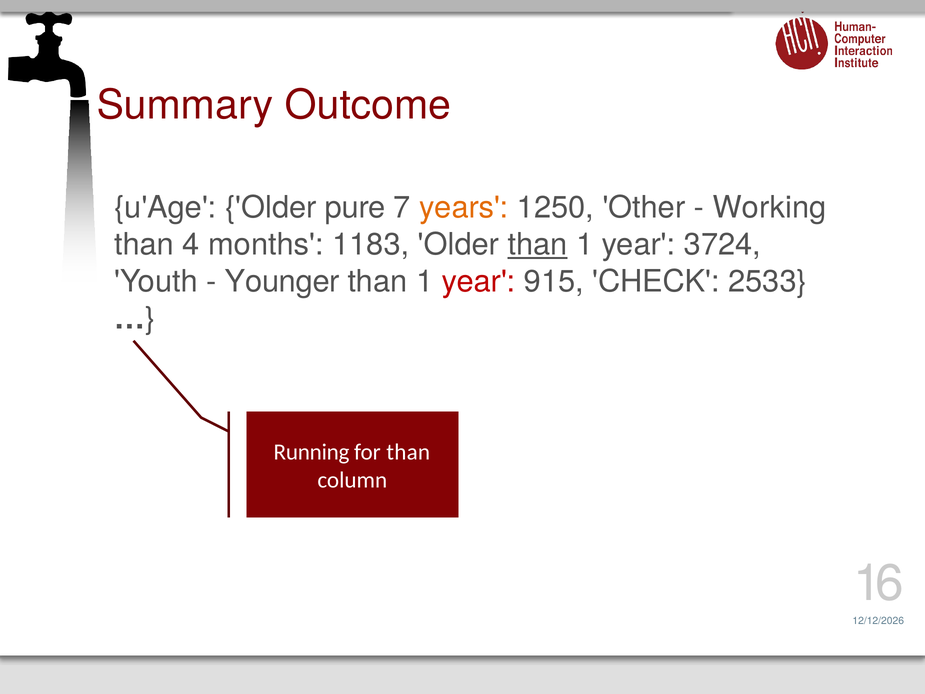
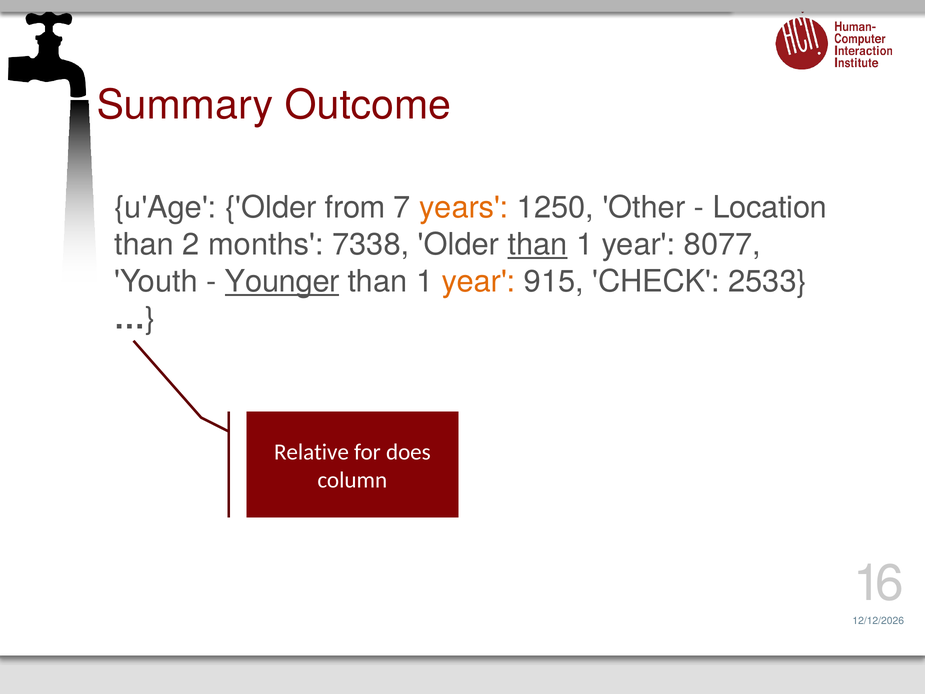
pure: pure -> from (355, 208)
Working: Working -> Location (770, 208)
4: 4 -> 2 (191, 245)
1183: 1183 -> 7338 (371, 245)
3724: 3724 -> 8077 (722, 245)
Younger underline: none -> present (282, 282)
year colour: red -> orange (479, 282)
Running: Running -> Relative (311, 452)
for than: than -> does (408, 452)
